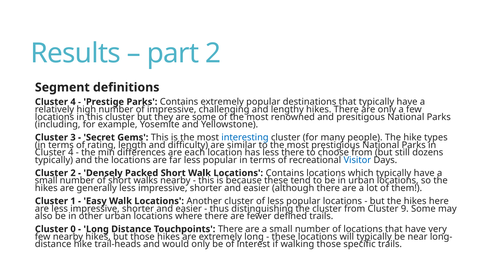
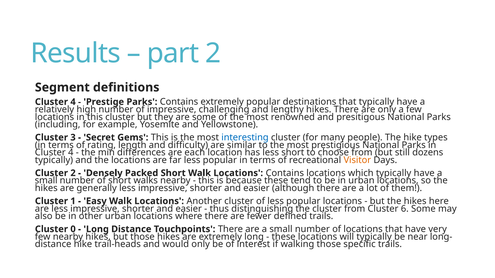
less there: there -> short (293, 153)
Visitor colour: blue -> orange (357, 160)
9: 9 -> 6 (405, 209)
